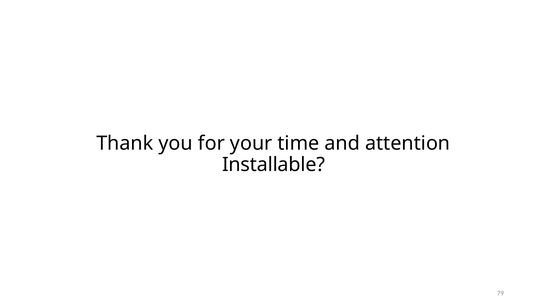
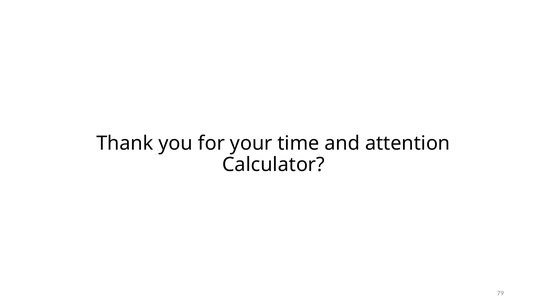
Installable: Installable -> Calculator (273, 165)
